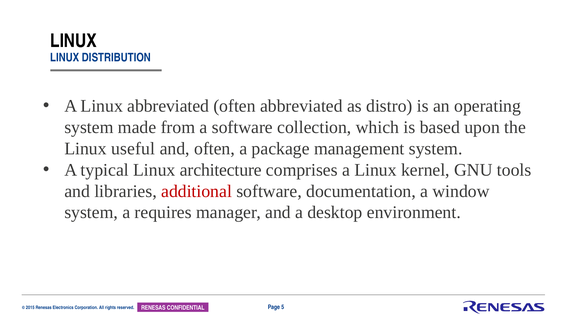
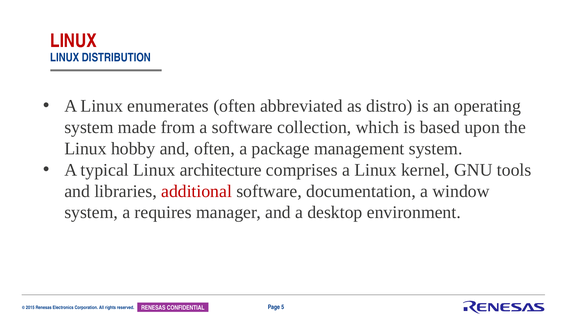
LINUX colour: black -> red (73, 41)
Linux abbreviated: abbreviated -> enumerates (168, 106)
useful: useful -> hobby (133, 149)
